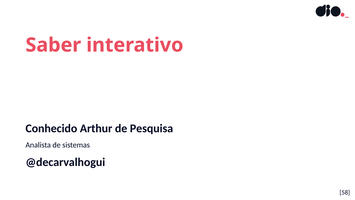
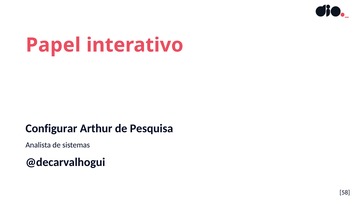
Saber: Saber -> Papel (53, 45)
Conhecido: Conhecido -> Configurar (51, 128)
